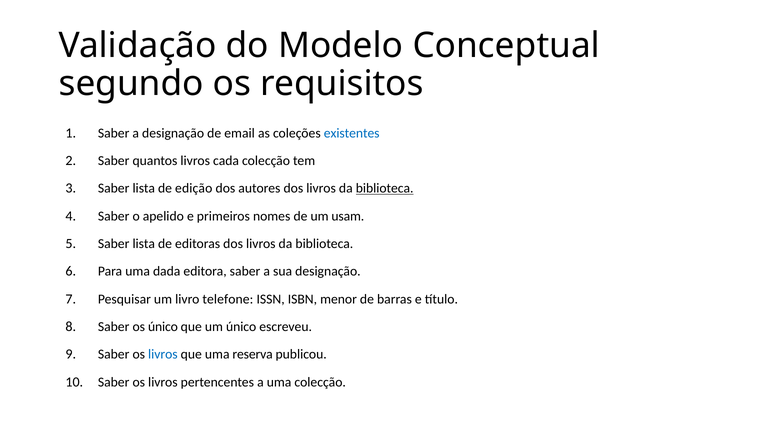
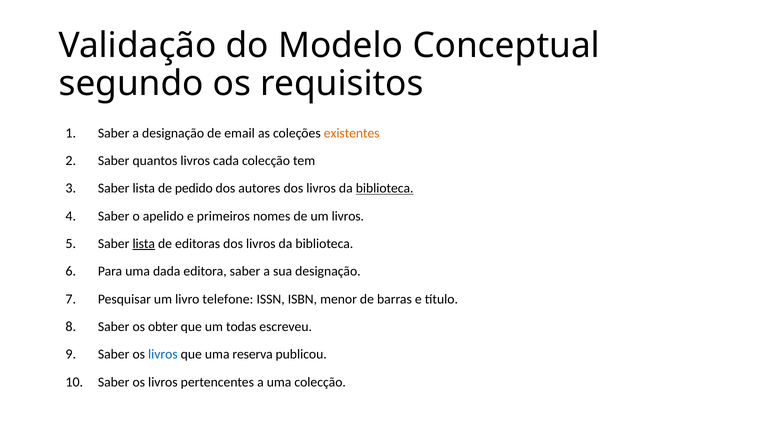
existentes colour: blue -> orange (352, 133)
edição: edição -> pedido (194, 188)
um usam: usam -> livros (348, 216)
lista underline: none -> present (144, 244)
os único: único -> obter (163, 327)
um único: único -> todas (241, 327)
